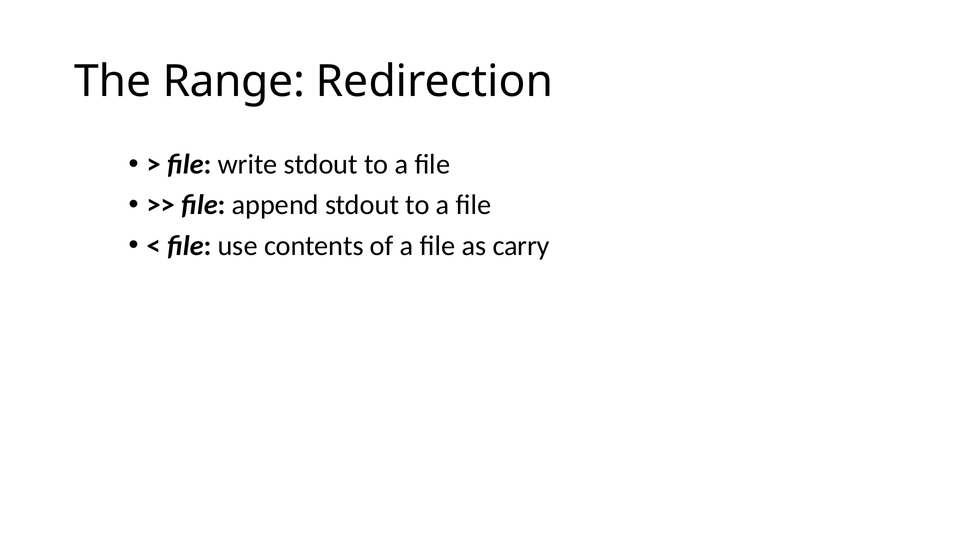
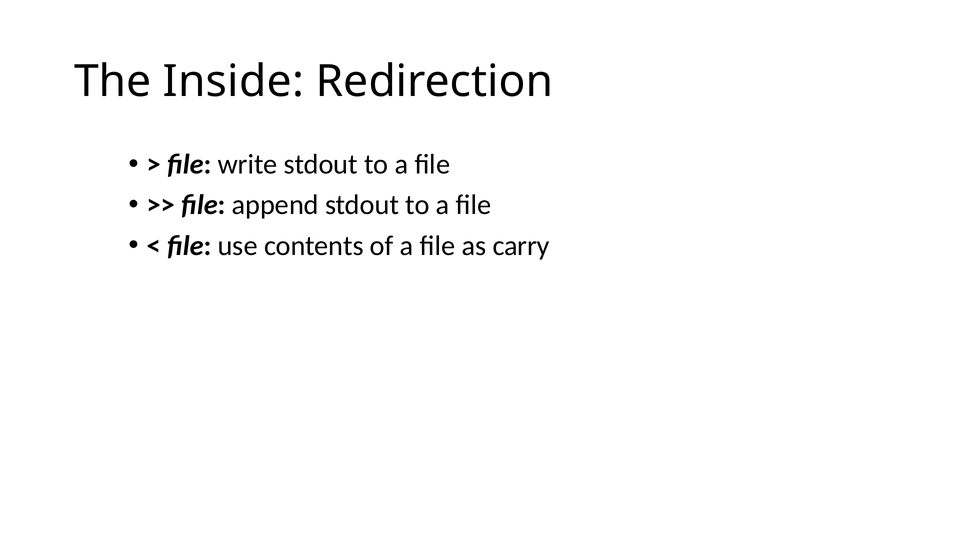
Range: Range -> Inside (233, 82)
